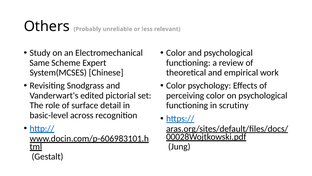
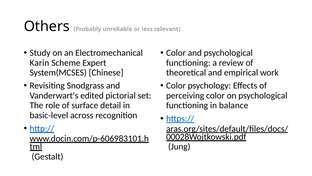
Same: Same -> Karin (39, 63)
scrutiny: scrutiny -> balance (234, 105)
